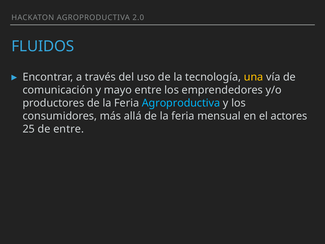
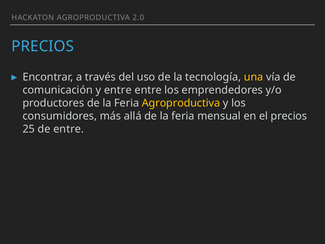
FLUIDOS: FLUIDOS -> PRECIOS (43, 46)
y mayo: mayo -> entre (118, 90)
Agroproductiva colour: light blue -> yellow (181, 103)
el actores: actores -> precios (289, 116)
